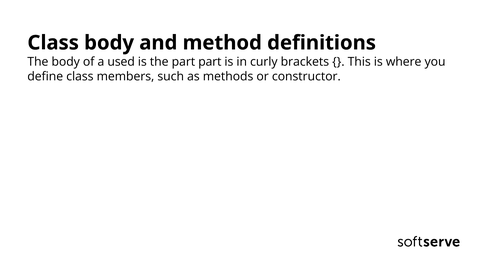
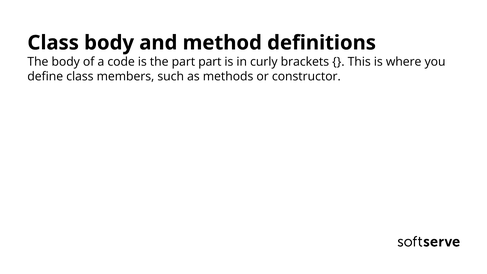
used: used -> code (121, 62)
